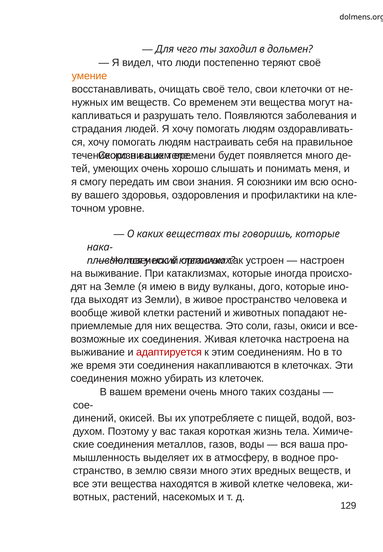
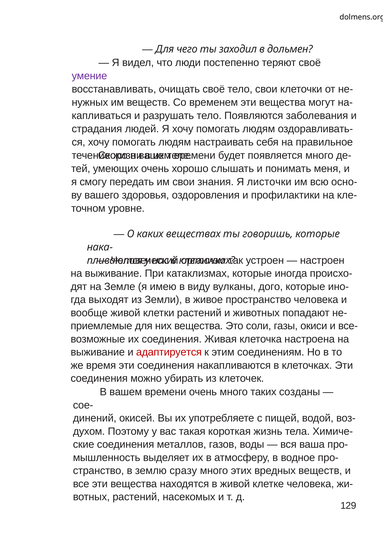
умение colour: orange -> purple (89, 76)
союзники: союзники -> листочки (269, 182)
связи: связи -> сразу (183, 470)
